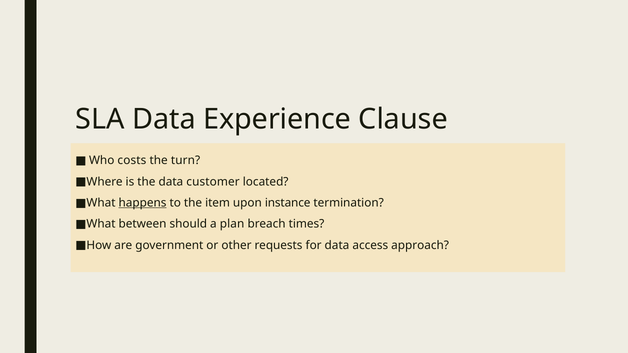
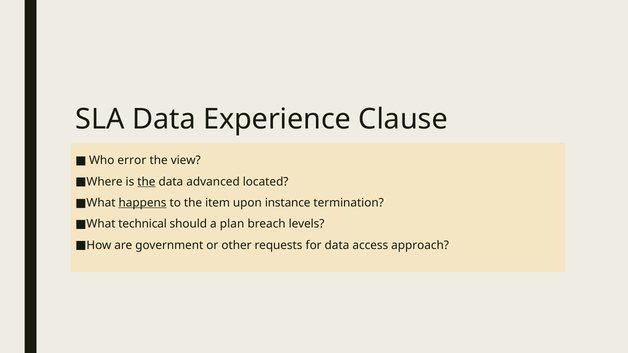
costs: costs -> error (132, 161)
turn: turn -> view (186, 161)
the underline: none -> present (146, 182)
customer: customer -> advanced (213, 182)
between: between -> technical (143, 224)
times: times -> levels (307, 224)
